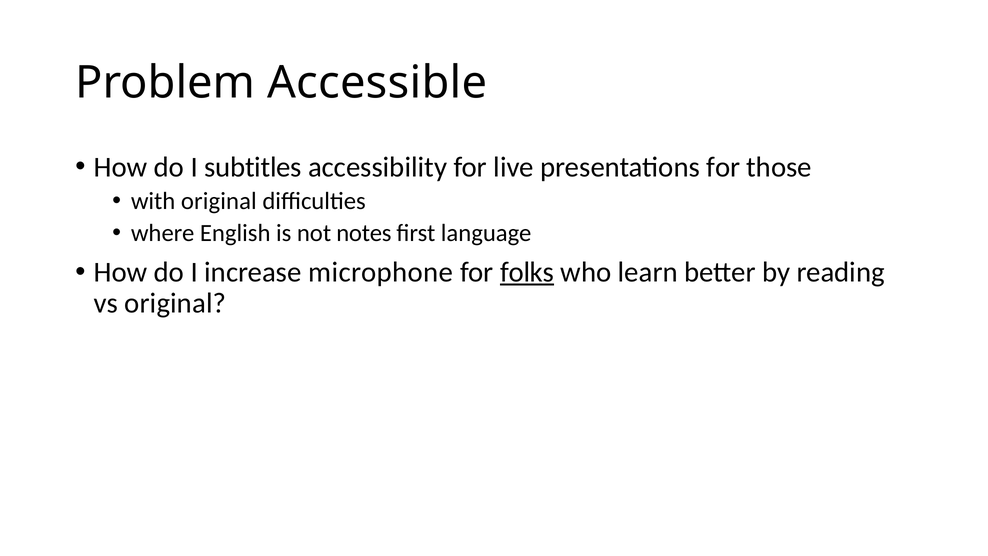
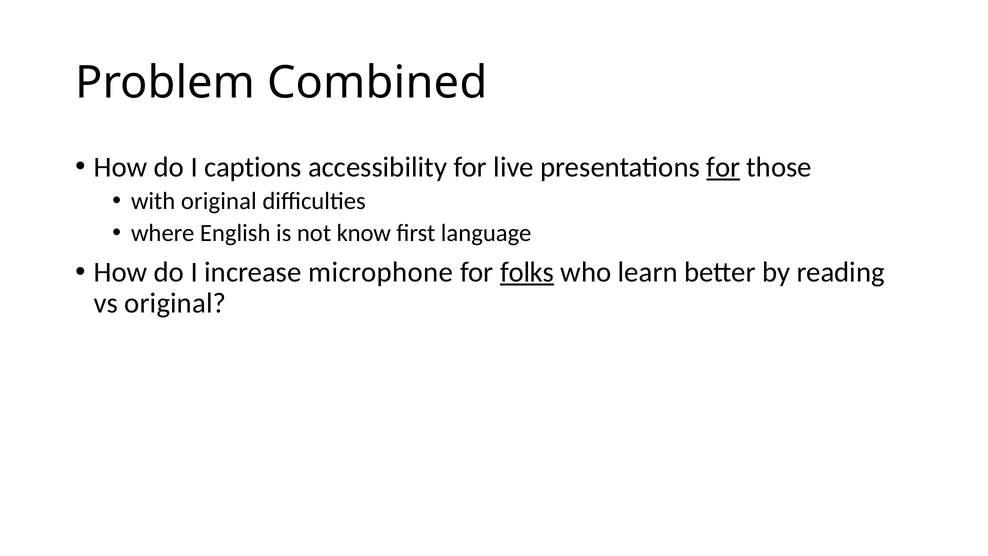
Accessible: Accessible -> Combined (377, 83)
subtitles: subtitles -> captions (253, 167)
for underline: none -> present (723, 167)
notes: notes -> know (364, 233)
